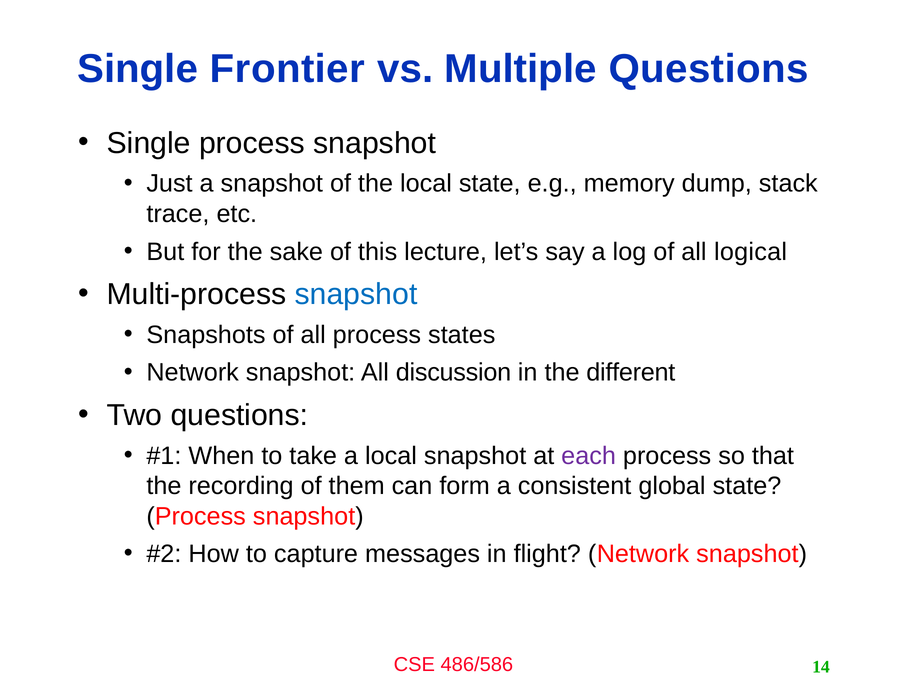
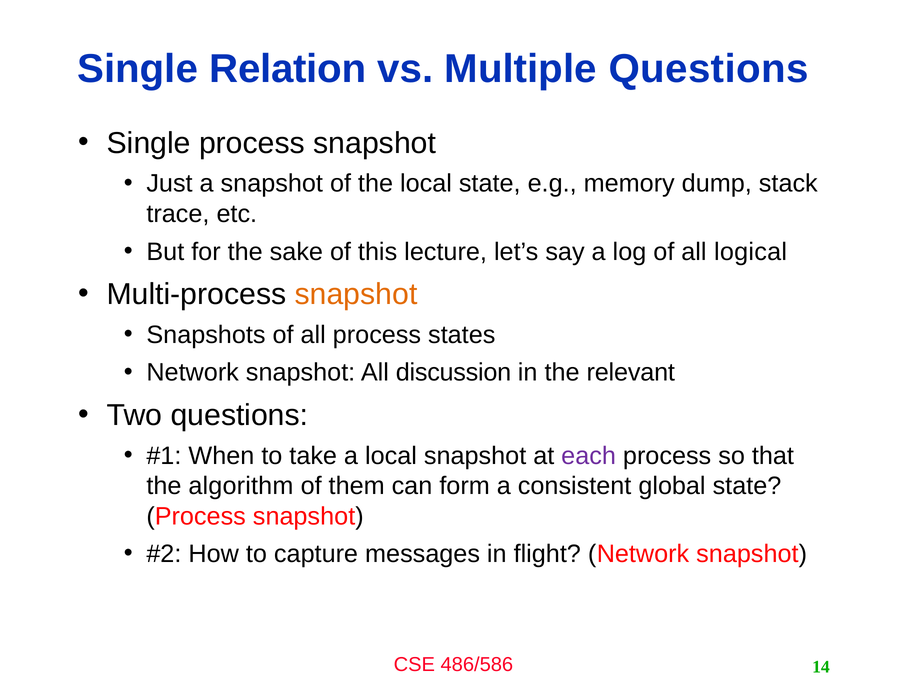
Frontier: Frontier -> Relation (288, 69)
snapshot colour: blue -> orange (356, 294)
different: different -> relevant (631, 373)
recording: recording -> algorithm (241, 486)
